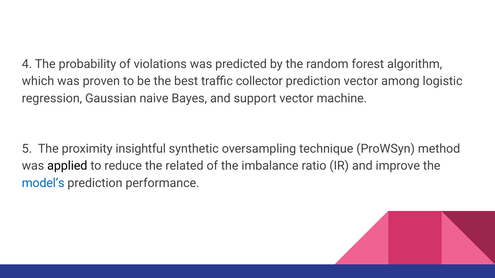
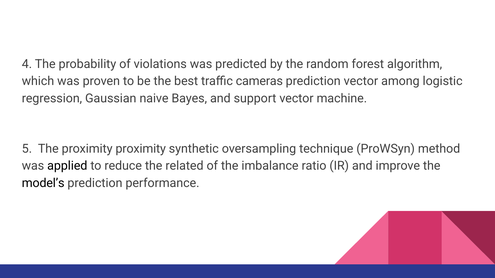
collector: collector -> cameras (259, 81)
proximity insightful: insightful -> proximity (141, 149)
model’s colour: blue -> black (43, 183)
